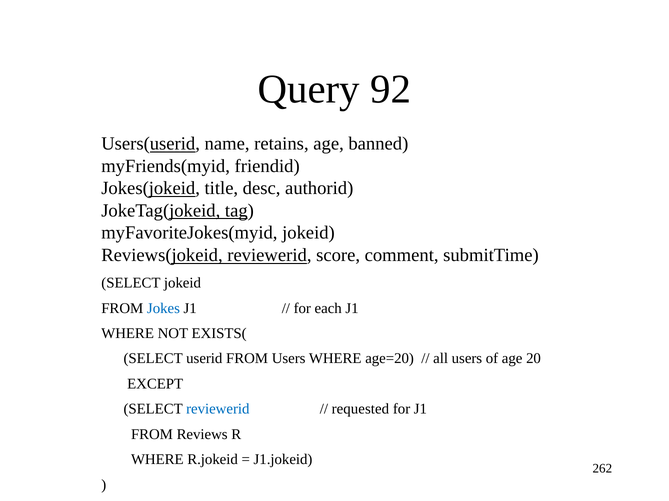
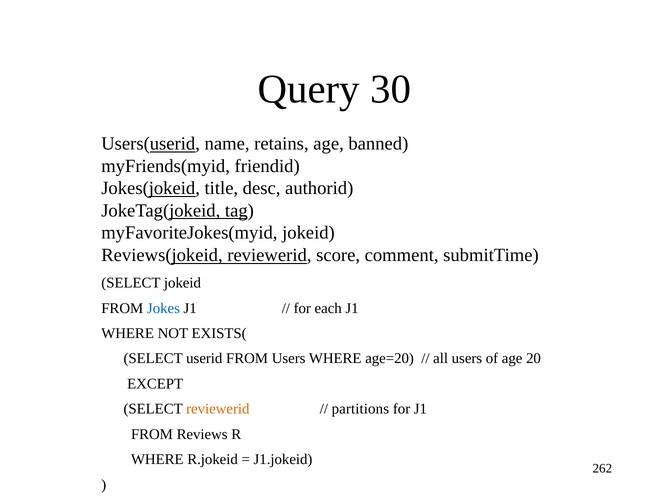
92: 92 -> 30 (391, 89)
reviewerid colour: blue -> orange (218, 410)
requested: requested -> partitions (360, 410)
